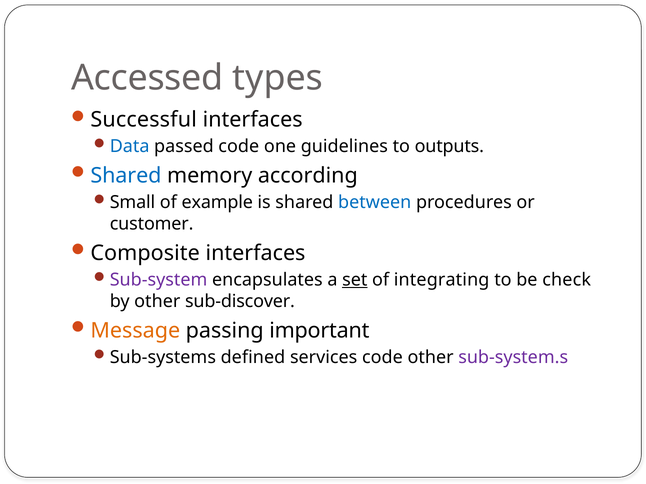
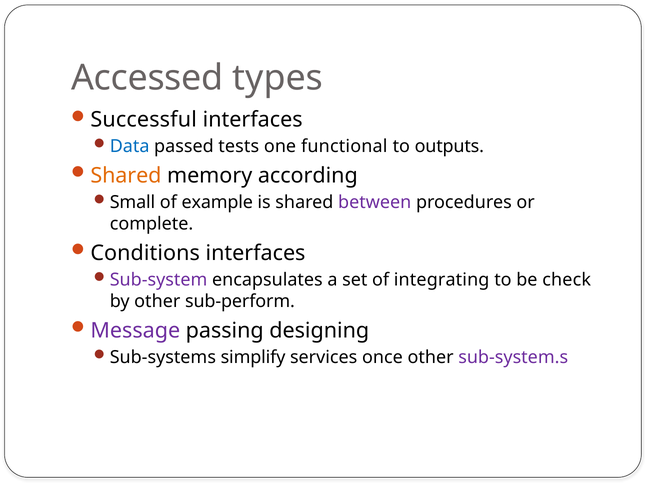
passed code: code -> tests (239, 147)
guidelines: guidelines -> functional (344, 147)
Shared colour: blue -> orange (126, 176)
between colour: blue -> purple (375, 203)
customer: customer -> complete (152, 224)
Composite: Composite -> Conditions (145, 253)
set underline: present -> none (355, 280)
sub-discover: sub-discover -> sub-perform (240, 302)
Message colour: orange -> purple (135, 331)
important: important -> designing (319, 331)
defined: defined -> simplify (253, 358)
services code: code -> once (382, 358)
